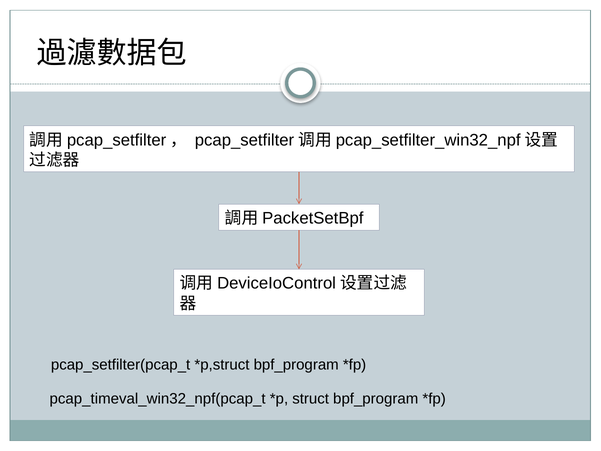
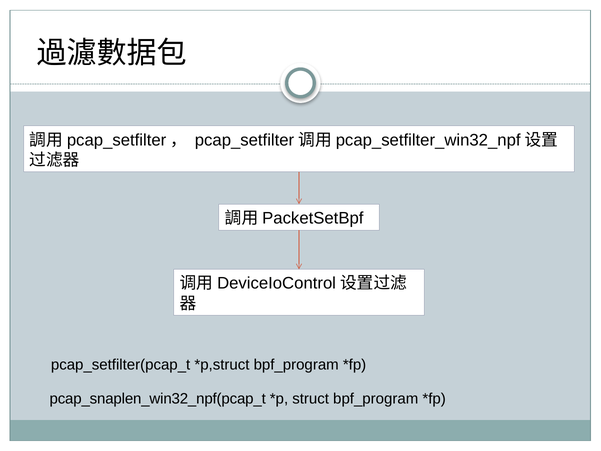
pcap_timeval_win32_npf(pcap_t: pcap_timeval_win32_npf(pcap_t -> pcap_snaplen_win32_npf(pcap_t (158, 399)
